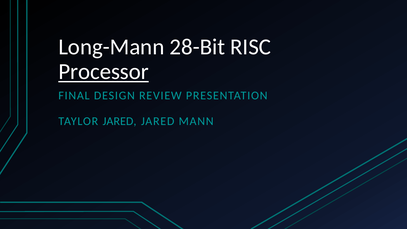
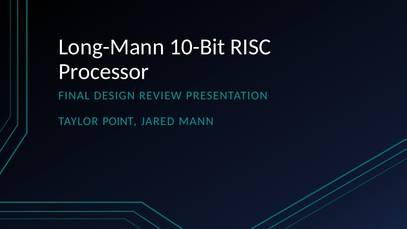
28-Bit: 28-Bit -> 10-Bit (197, 47)
Processor underline: present -> none (104, 72)
TAYLOR JARED: JARED -> POINT (120, 121)
